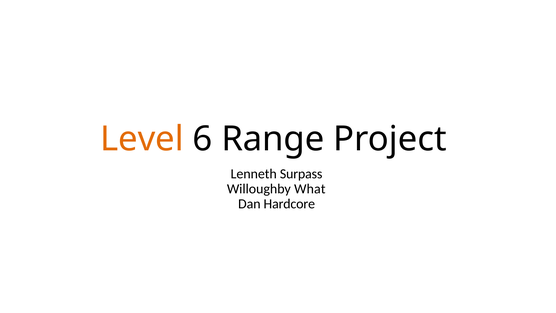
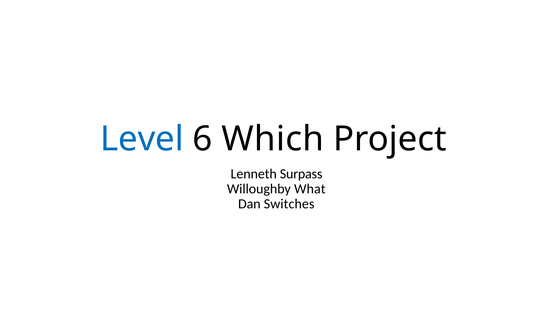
Level colour: orange -> blue (142, 139)
Range: Range -> Which (273, 139)
Hardcore: Hardcore -> Switches (289, 204)
